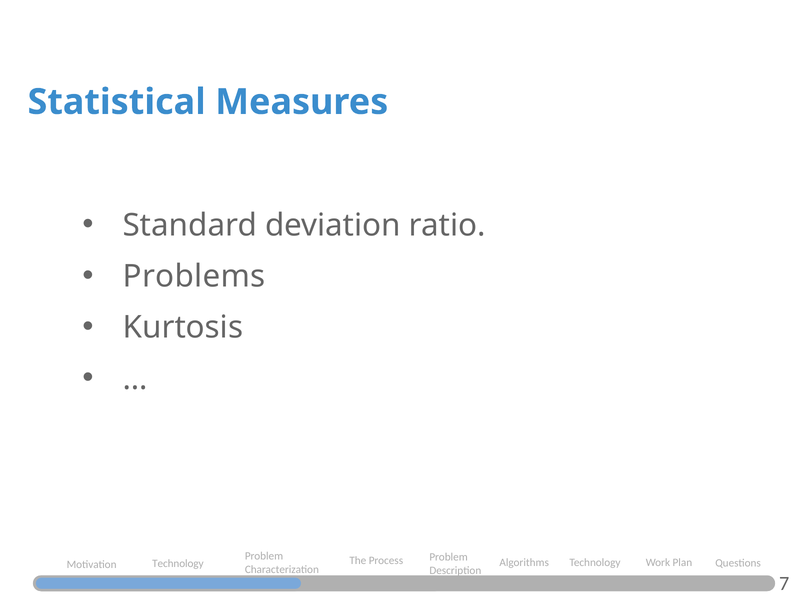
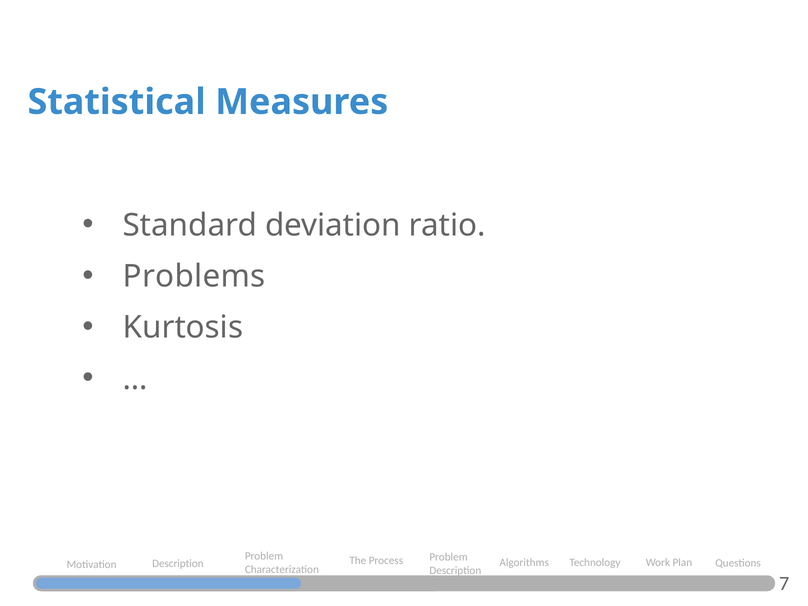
Motivation Technology: Technology -> Description (178, 564)
